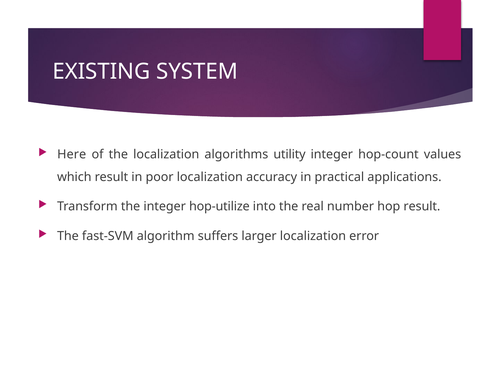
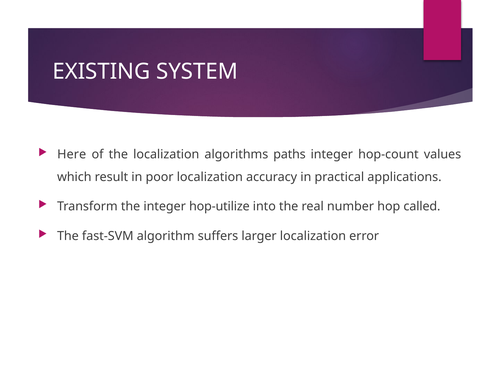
utility: utility -> paths (290, 154)
hop result: result -> called (422, 206)
